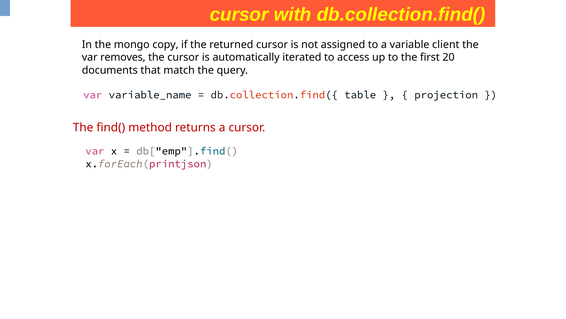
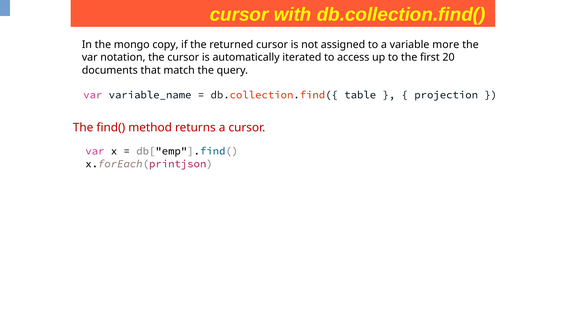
client: client -> more (446, 45)
removes: removes -> notation (123, 57)
